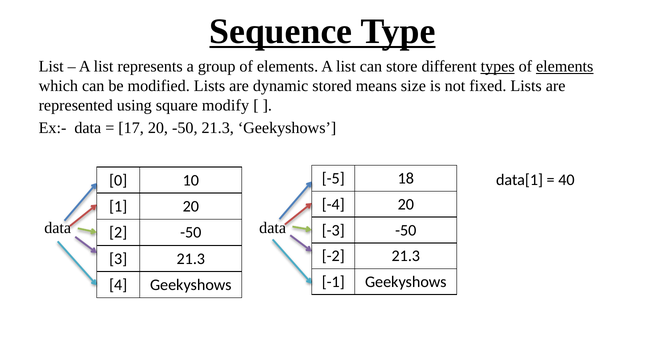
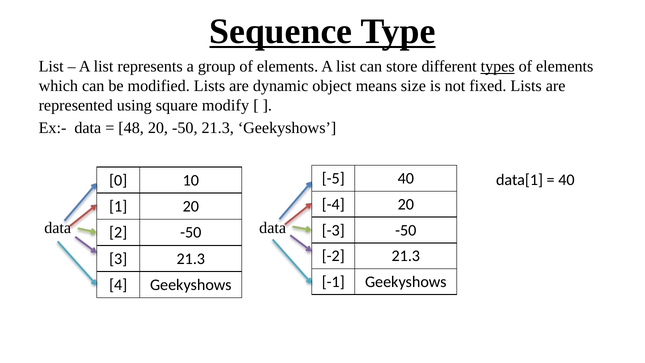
elements underline: present -> none (565, 66)
stored: stored -> object (332, 86)
17: 17 -> 48 (131, 128)
-5 18: 18 -> 40 (406, 179)
